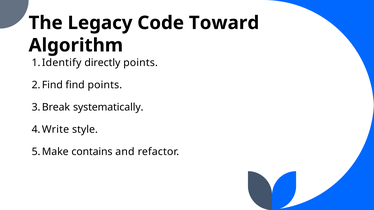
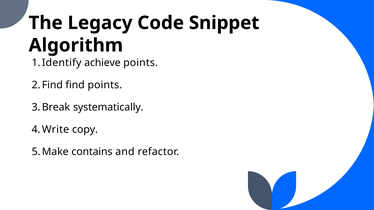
Toward: Toward -> Snippet (224, 23)
directly: directly -> achieve (102, 63)
style: style -> copy (85, 130)
